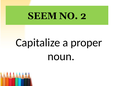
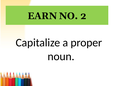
SEEM: SEEM -> EARN (42, 16)
